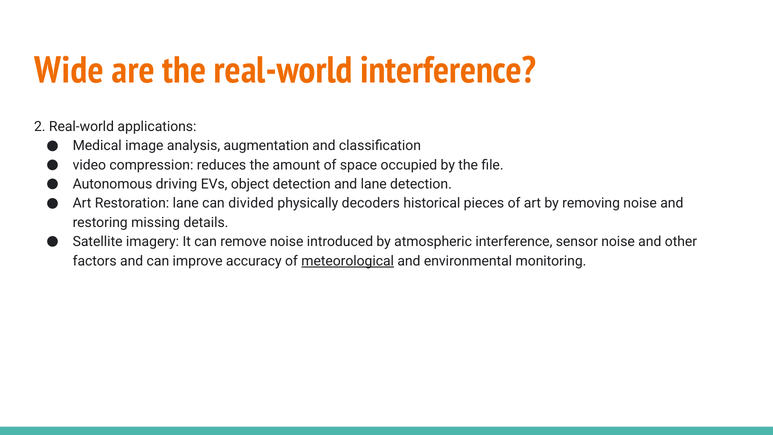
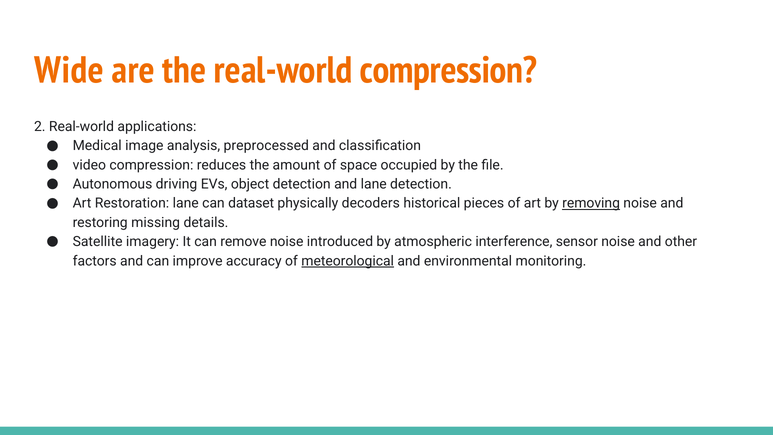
real-world interference: interference -> compression (448, 71)
augmentation: augmentation -> preprocessed (266, 146)
divided: divided -> dataset (251, 203)
removing underline: none -> present (591, 203)
